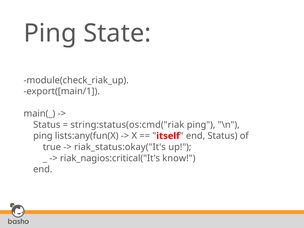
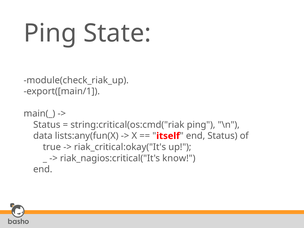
string:status(os:cmd("riak: string:status(os:cmd("riak -> string:critical(os:cmd("riak (127, 125)
ping: ping -> data (43, 136)
riak_status:okay("It's: riak_status:okay("It's -> riak_critical:okay("It's (120, 147)
